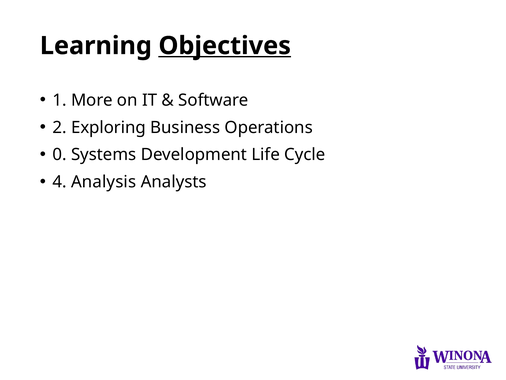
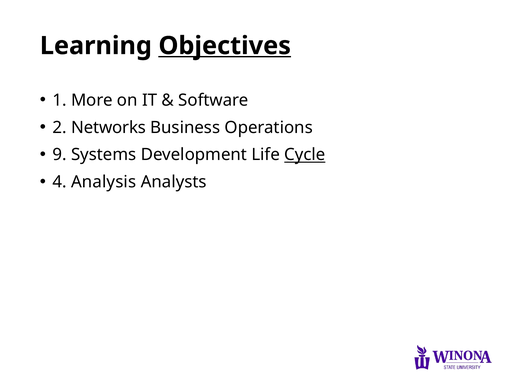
Exploring: Exploring -> Networks (109, 127)
0: 0 -> 9 (60, 155)
Cycle underline: none -> present (305, 155)
